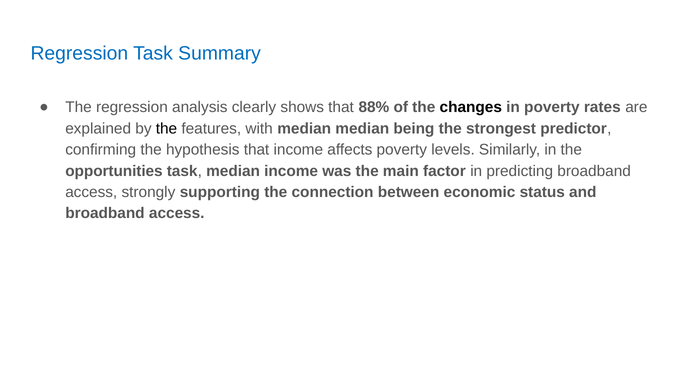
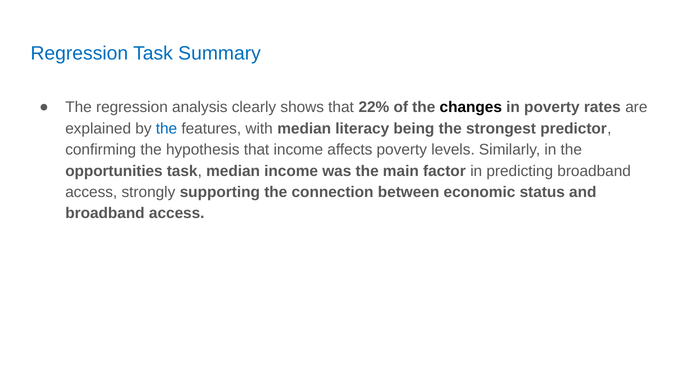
88%: 88% -> 22% (374, 107)
the colour: black -> blue (166, 129)
median median: median -> literacy (362, 129)
